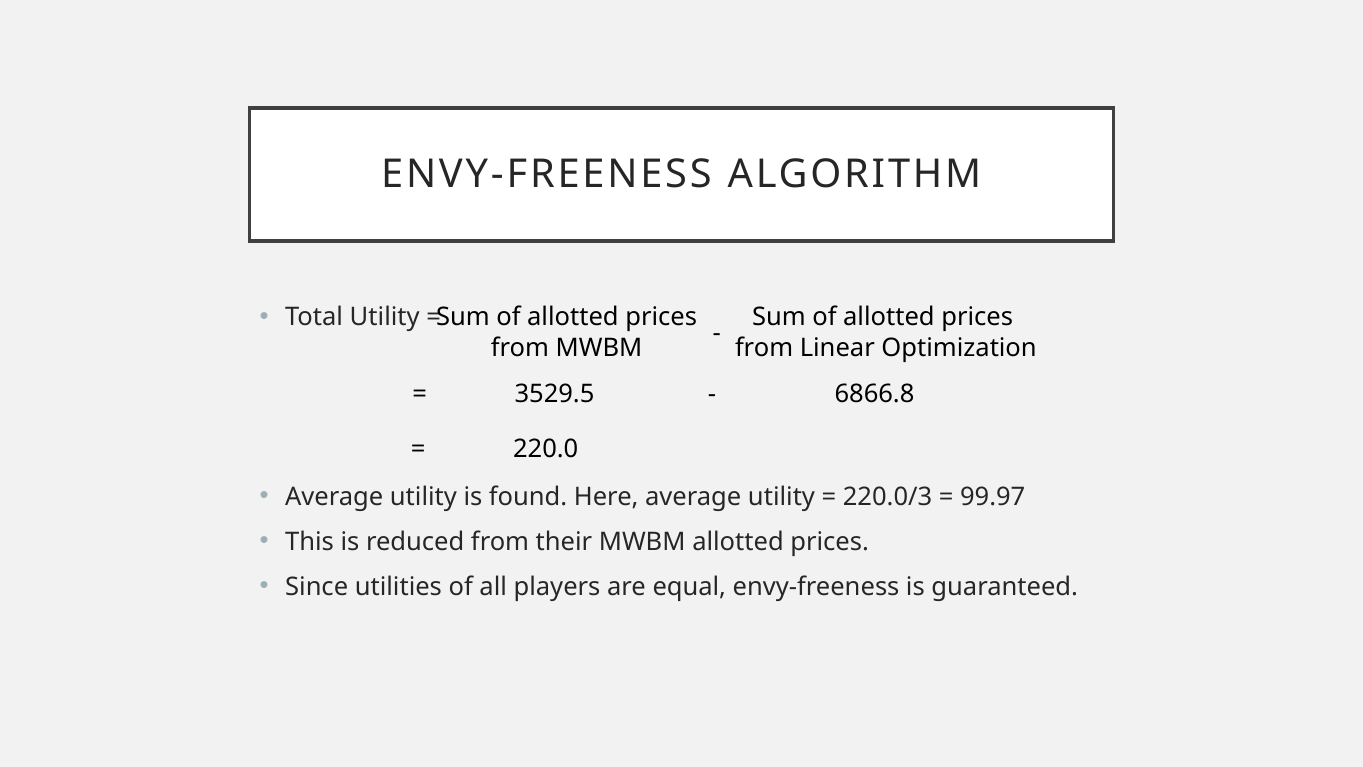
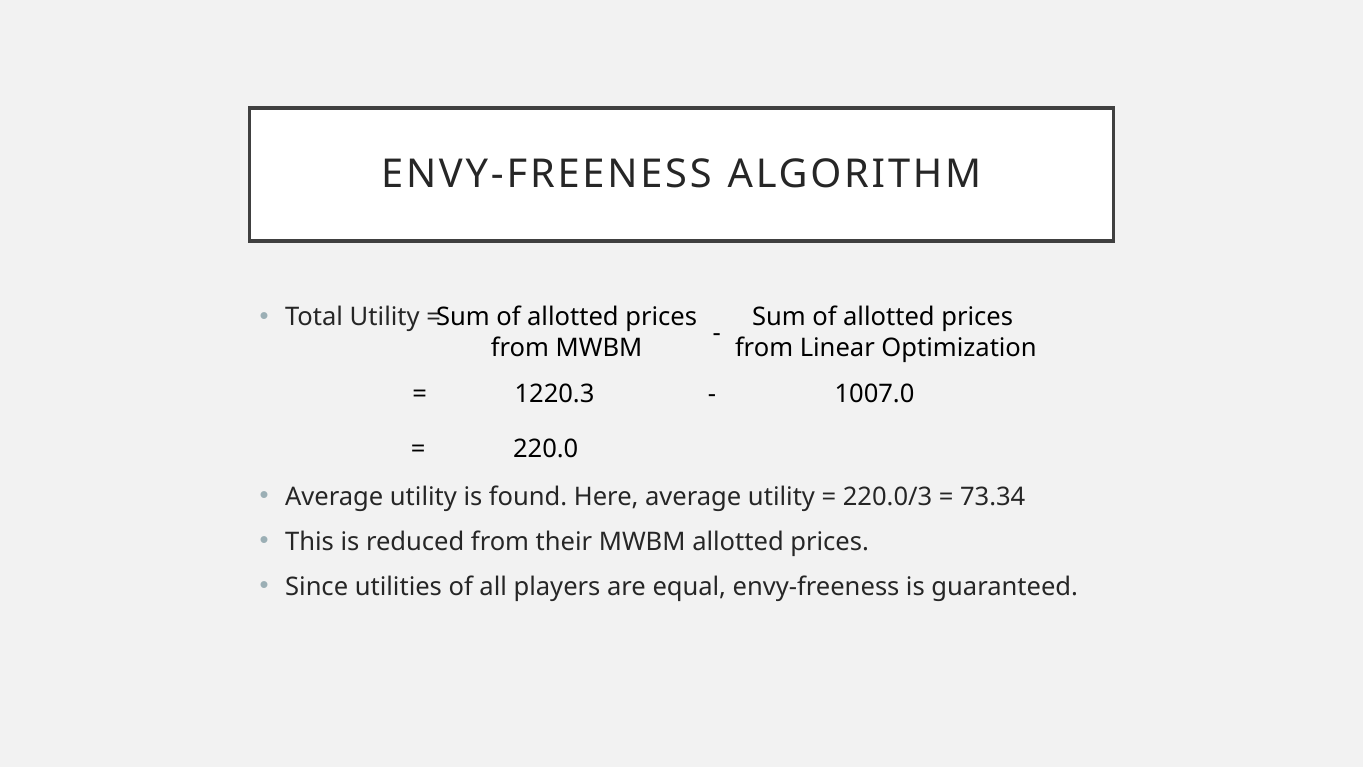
3529.5: 3529.5 -> 1220.3 (555, 394)
6866.8: 6866.8 -> 1007.0 (874, 394)
99.97: 99.97 -> 73.34 (993, 497)
